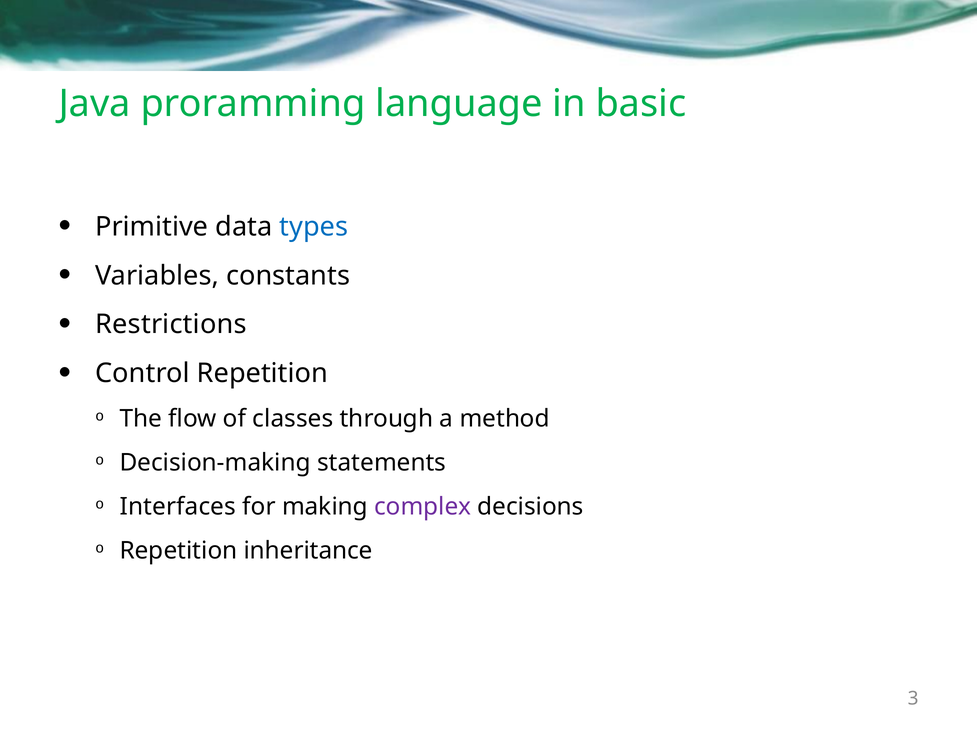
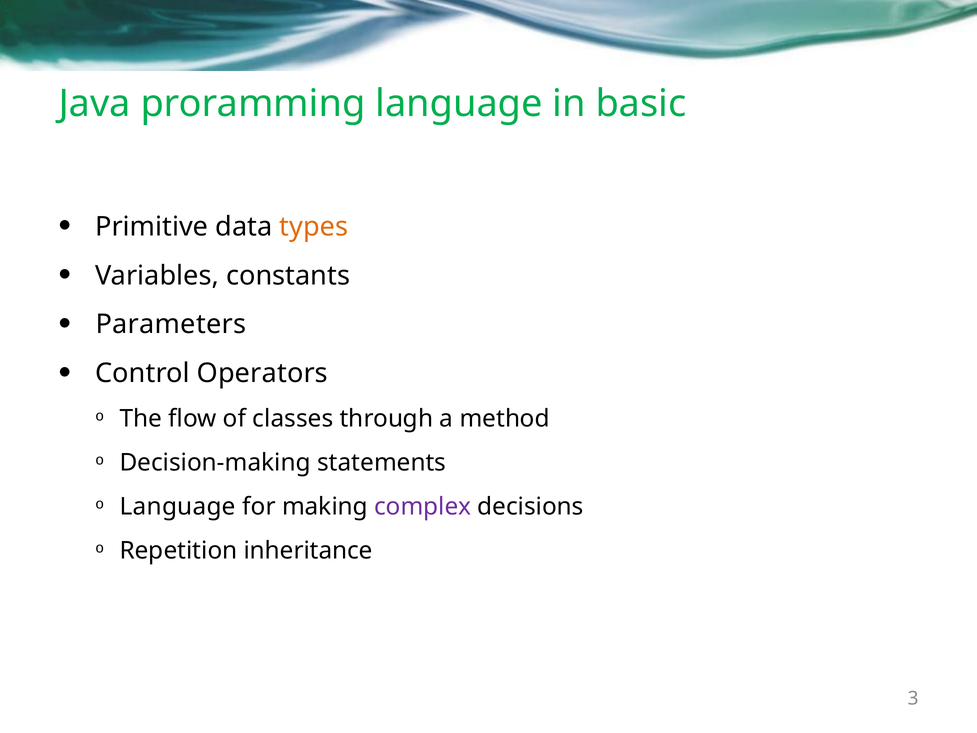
types colour: blue -> orange (314, 227)
Restrictions: Restrictions -> Parameters (171, 324)
Control Repetition: Repetition -> Operators (262, 373)
Interfaces: Interfaces -> Language (178, 506)
